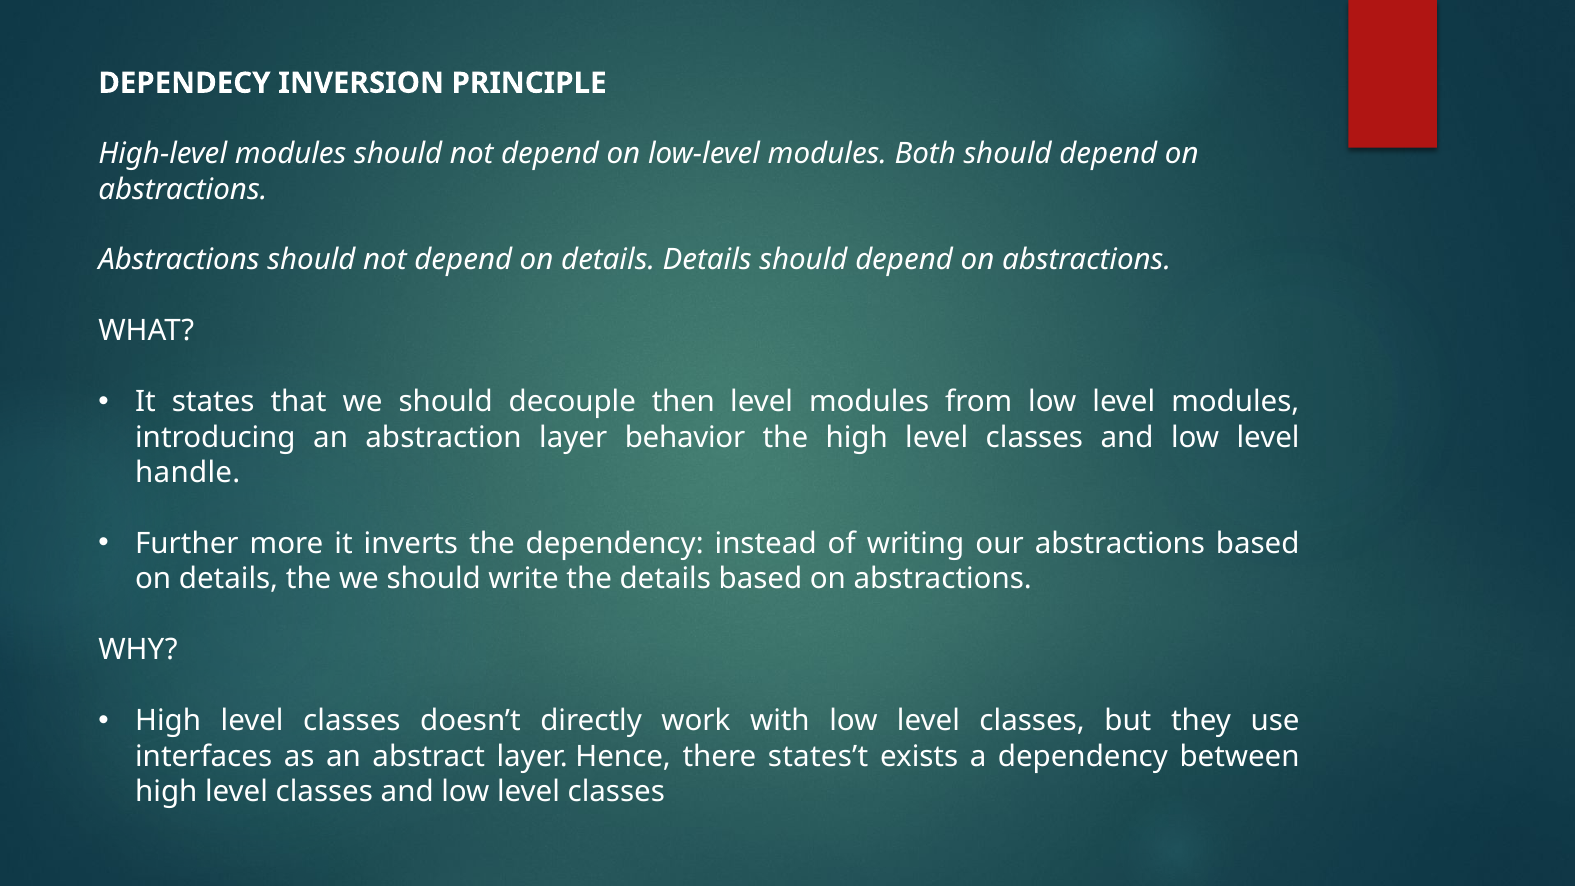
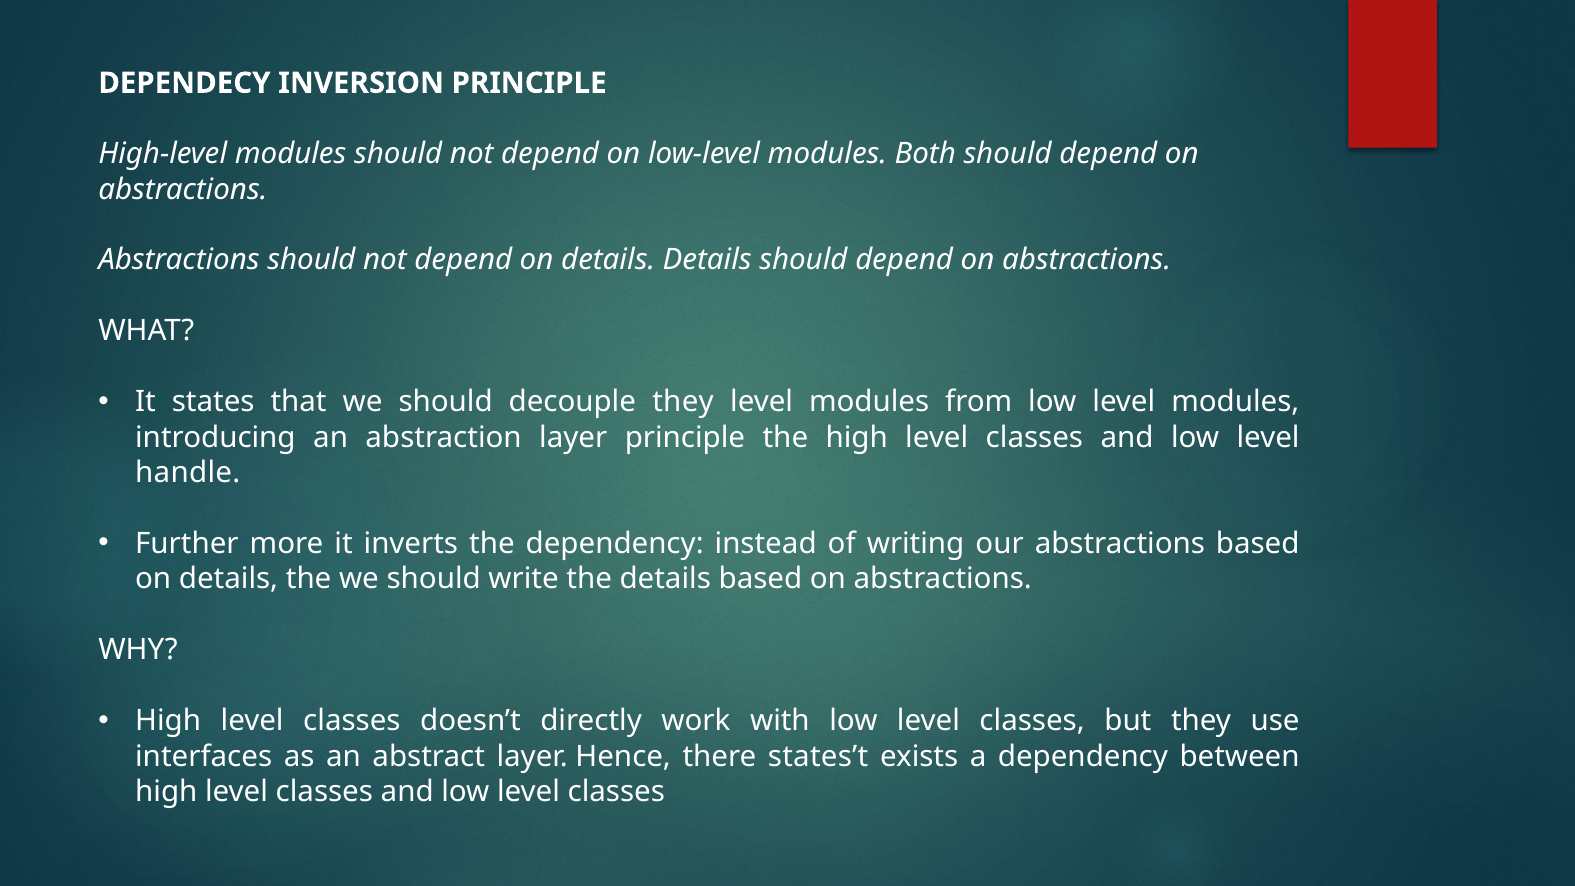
decouple then: then -> they (683, 402)
layer behavior: behavior -> principle (685, 437)
